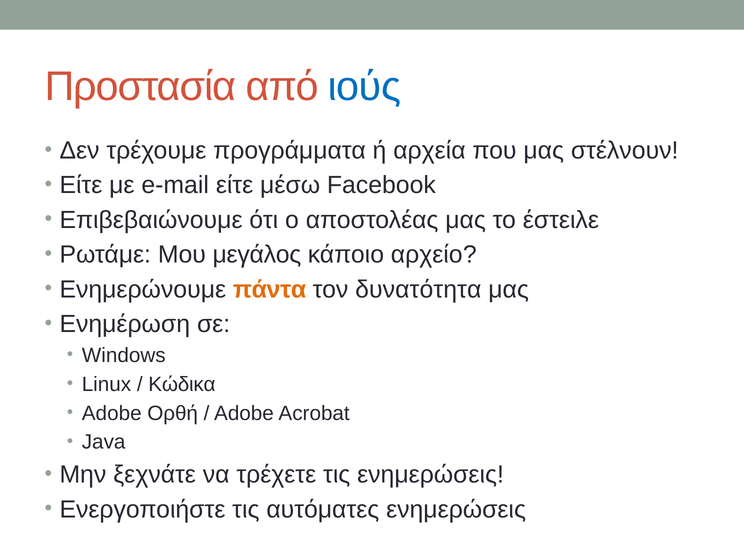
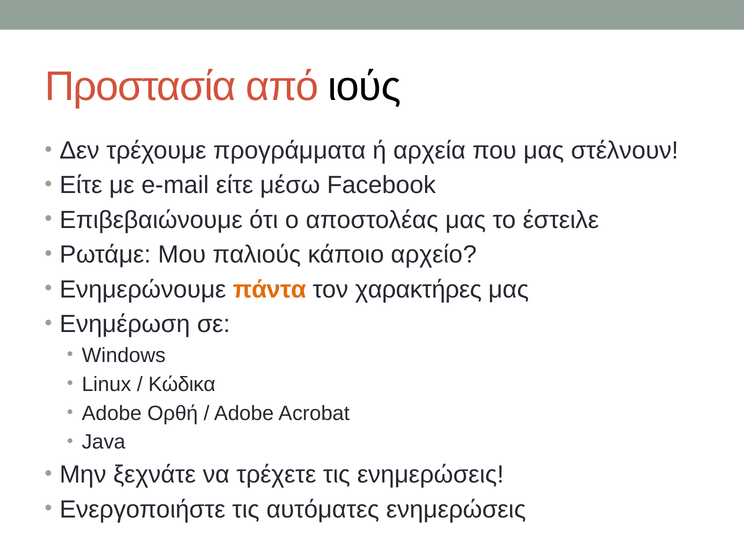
ιούς colour: blue -> black (364, 87)
μεγάλος: μεγάλος -> παλιούς (257, 255)
δυνατότητα: δυνατότητα -> χαρακτήρες (418, 289)
